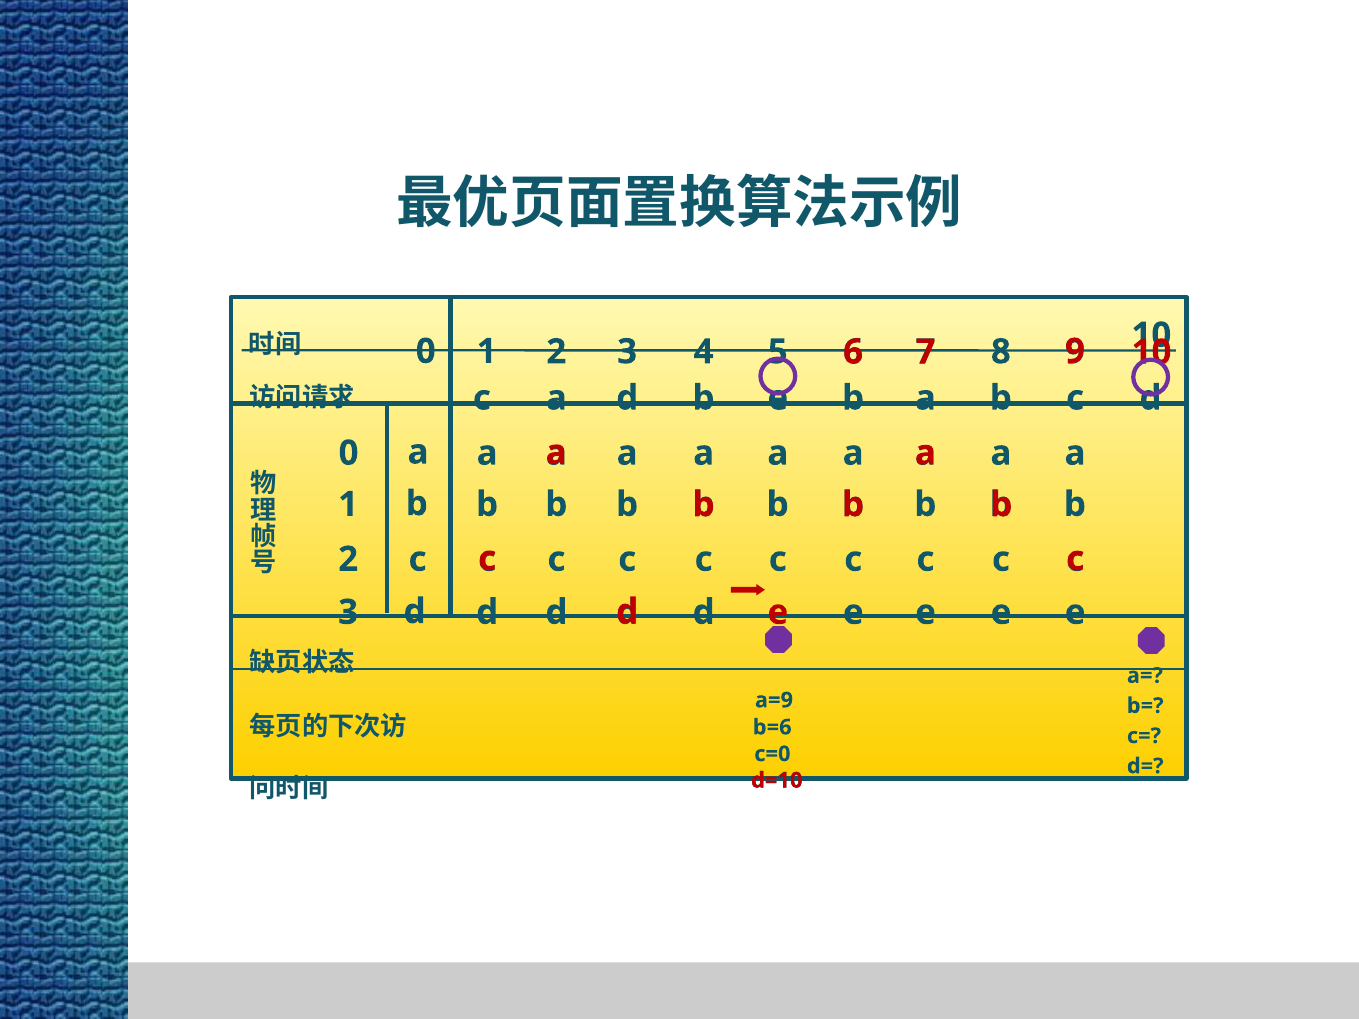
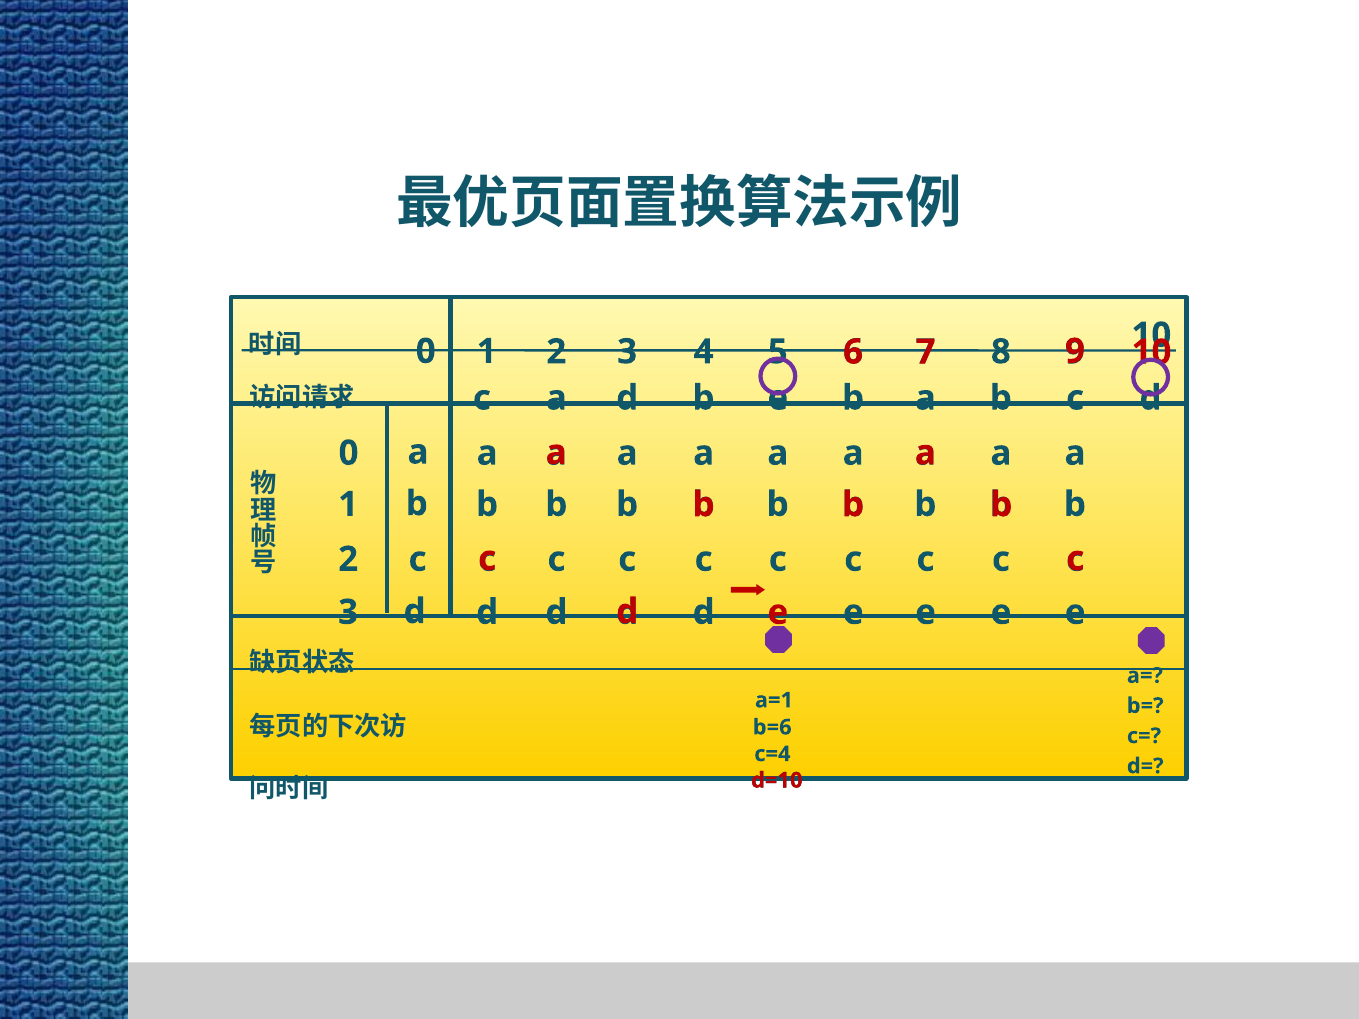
a=9: a=9 -> a=1 (774, 700)
c=0: c=0 -> c=4 (772, 754)
